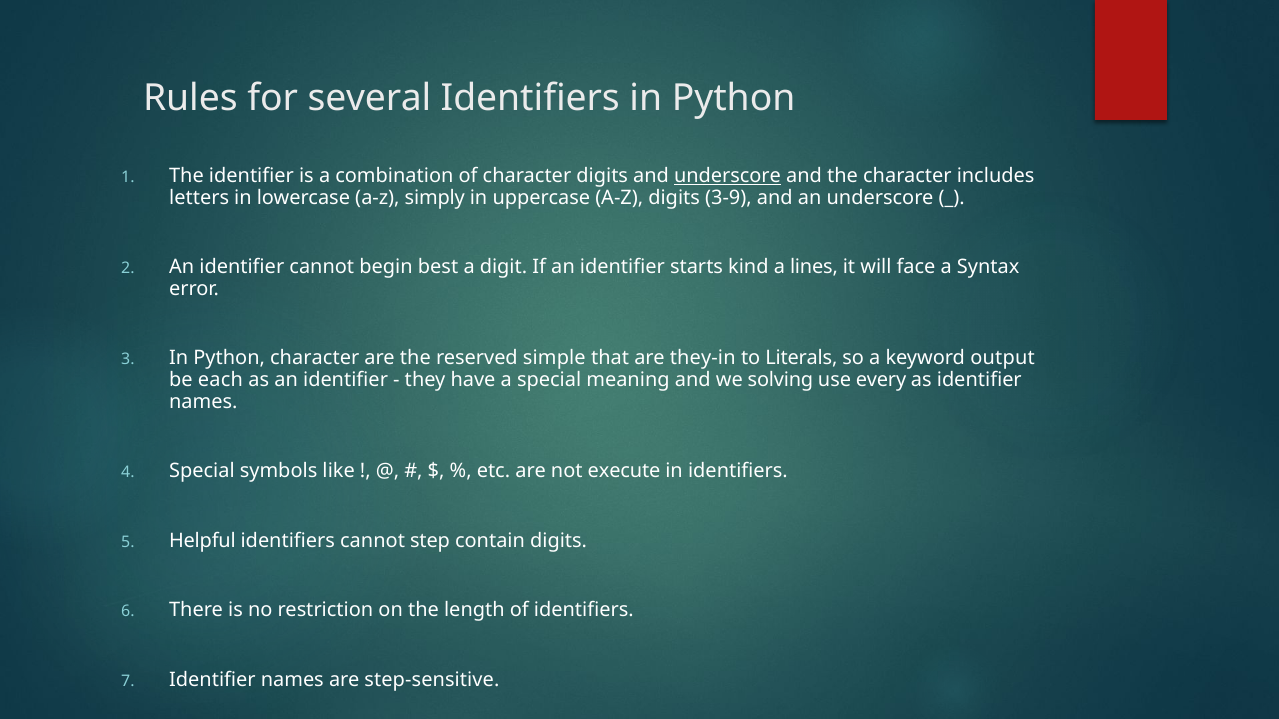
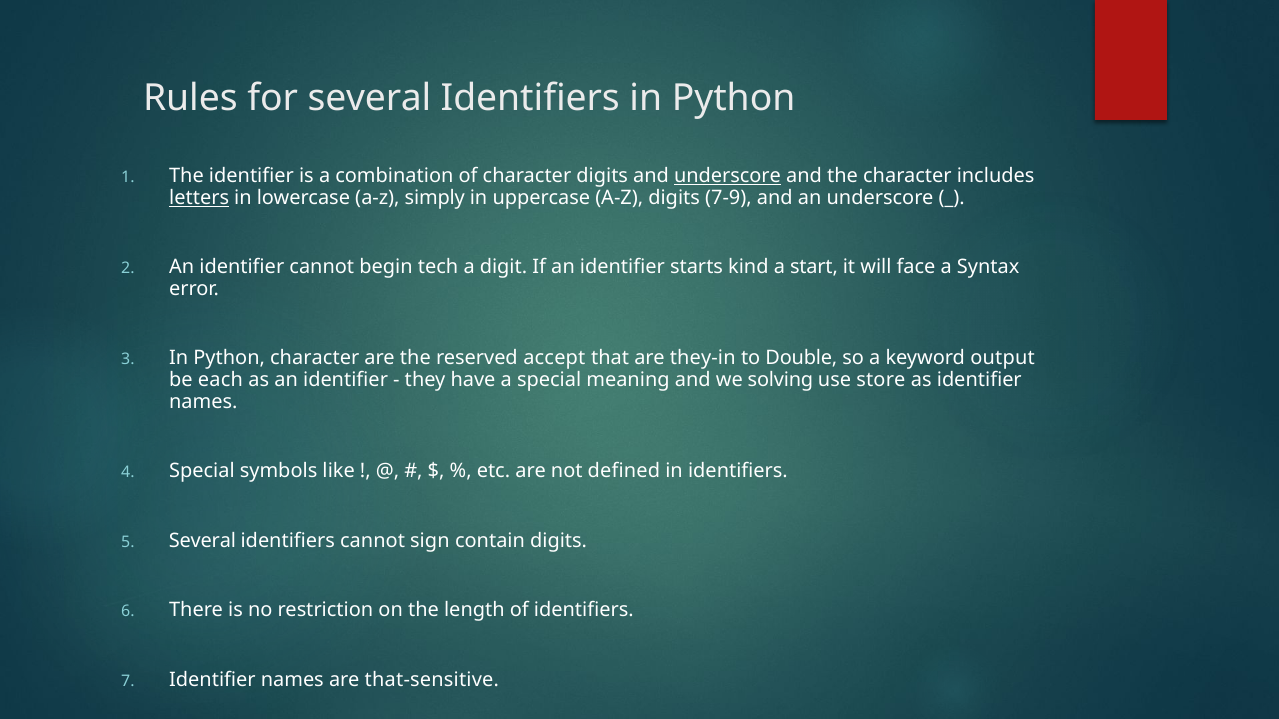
letters underline: none -> present (199, 198)
3-9: 3-9 -> 7-9 (728, 198)
best: best -> tech (438, 267)
lines: lines -> start (814, 267)
simple: simple -> accept (554, 359)
Literals: Literals -> Double (801, 359)
every: every -> store (881, 380)
execute: execute -> defined (624, 471)
Helpful: Helpful -> Several (202, 541)
step: step -> sign (430, 541)
step-sensitive: step-sensitive -> that-sensitive (432, 680)
